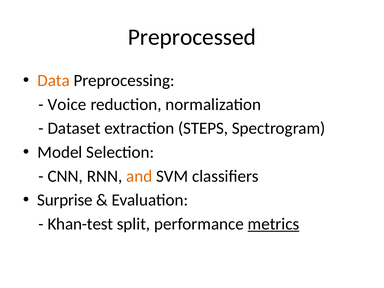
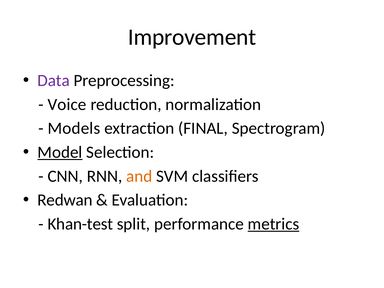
Preprocessed: Preprocessed -> Improvement (192, 37)
Data colour: orange -> purple (54, 81)
Dataset: Dataset -> Models (74, 128)
STEPS: STEPS -> FINAL (203, 128)
Model underline: none -> present (60, 152)
Surprise: Surprise -> Redwan (65, 200)
